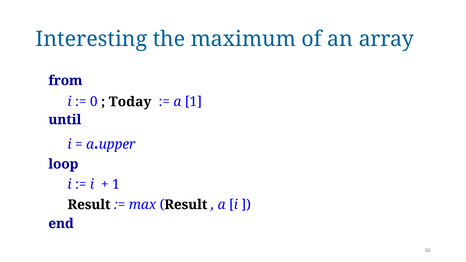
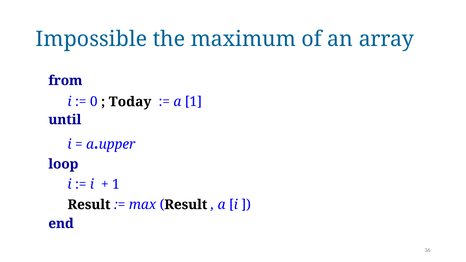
Interesting: Interesting -> Impossible (91, 39)
